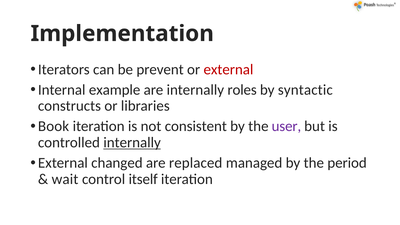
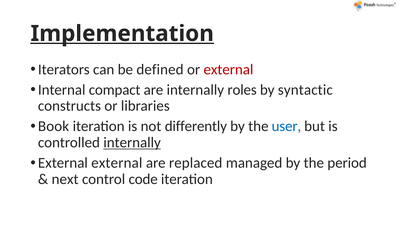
Implementation underline: none -> present (122, 34)
prevent: prevent -> defined (160, 69)
example: example -> compact (115, 90)
consistent: consistent -> differently (196, 126)
user colour: purple -> blue (286, 126)
External changed: changed -> external (117, 163)
wait: wait -> next (65, 179)
itself: itself -> code (143, 179)
